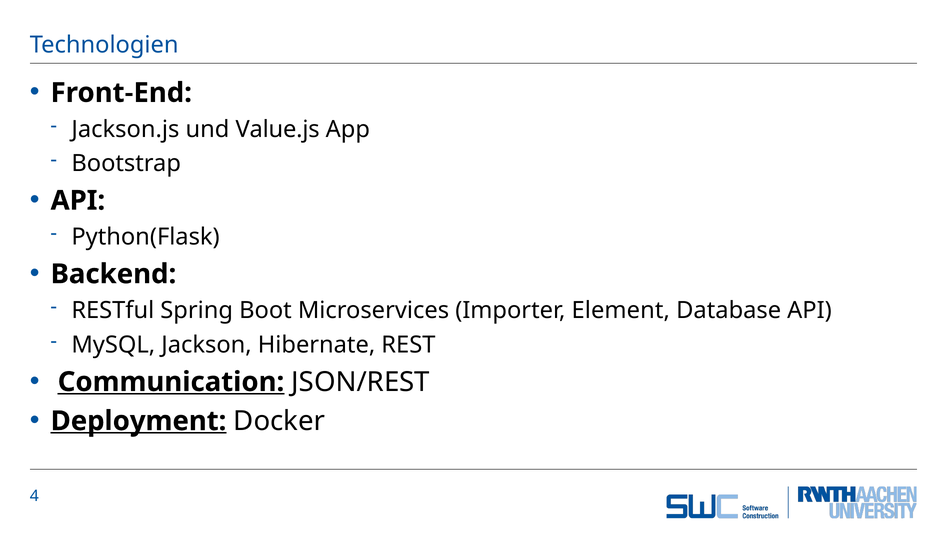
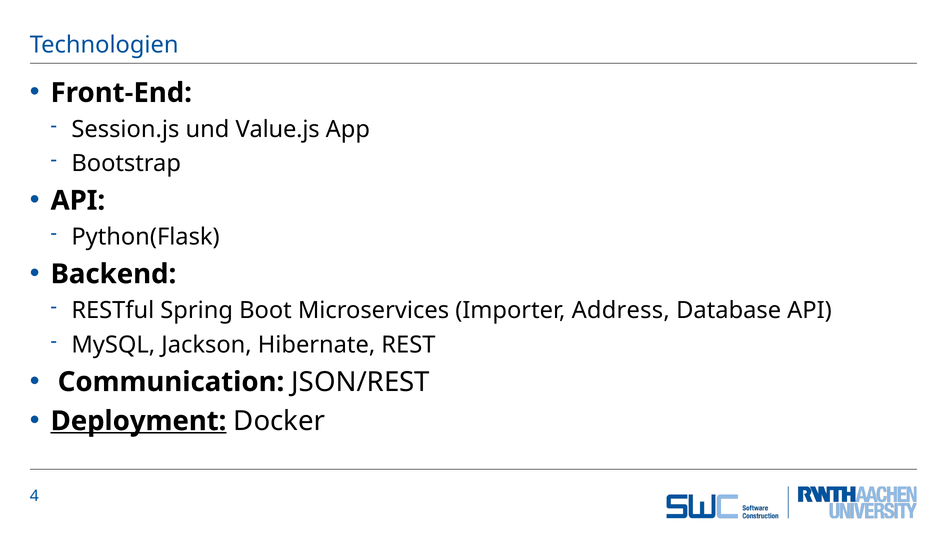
Jackson.js: Jackson.js -> Session.js (125, 129)
Element: Element -> Address (621, 310)
Communication underline: present -> none (171, 382)
